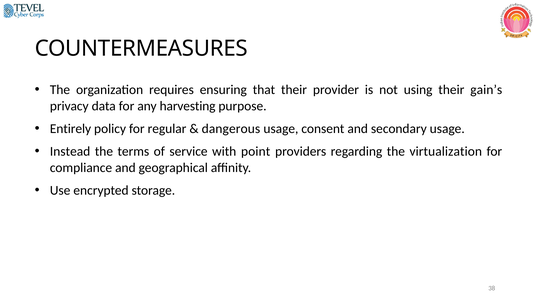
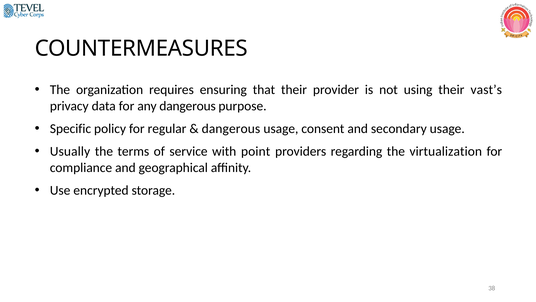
gain’s: gain’s -> vast’s (486, 90)
any harvesting: harvesting -> dangerous (188, 106)
Entirely: Entirely -> Specific (70, 129)
Instead: Instead -> Usually (70, 151)
